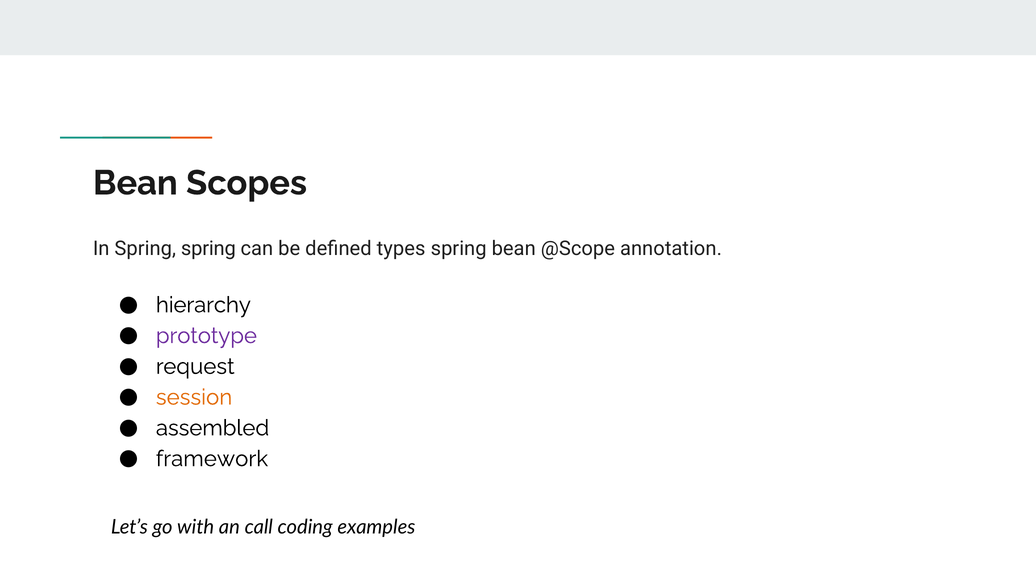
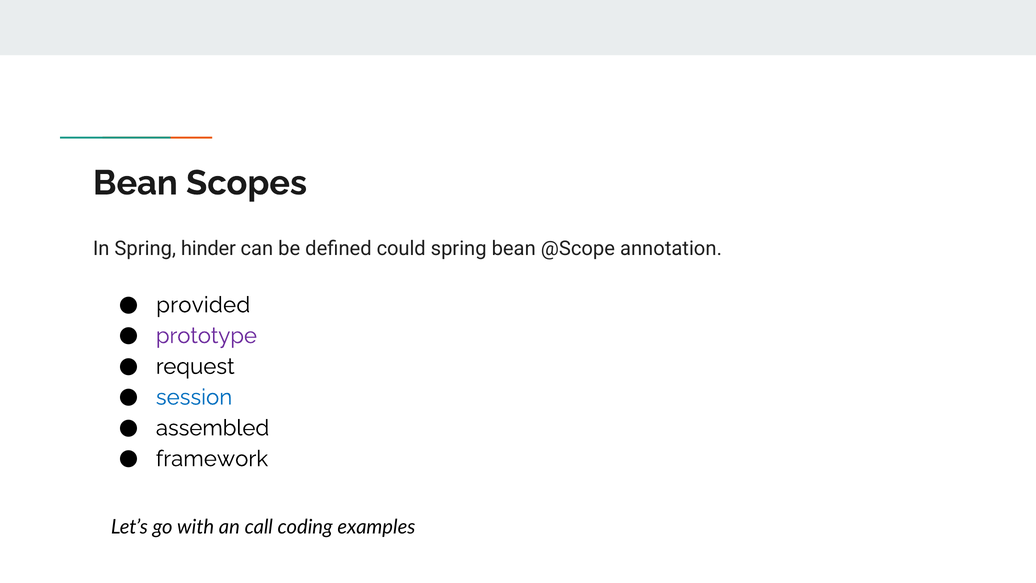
Spring spring: spring -> hinder (208, 249)
types: types -> could (401, 249)
hierarchy: hierarchy -> provided (203, 305)
session colour: orange -> blue (194, 397)
